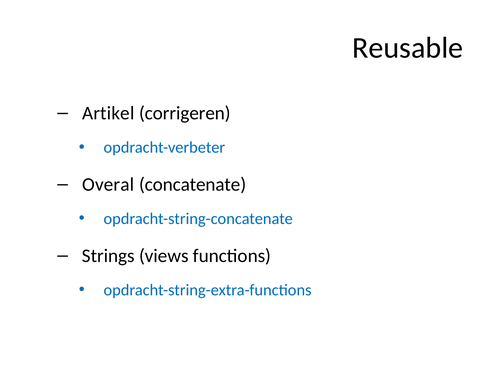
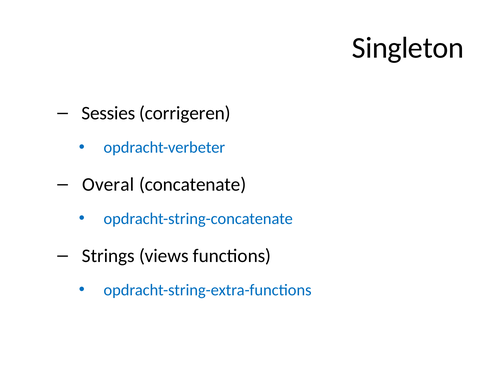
Reusable: Reusable -> Singleton (408, 48)
Artikel: Artikel -> Sessies (108, 113)
